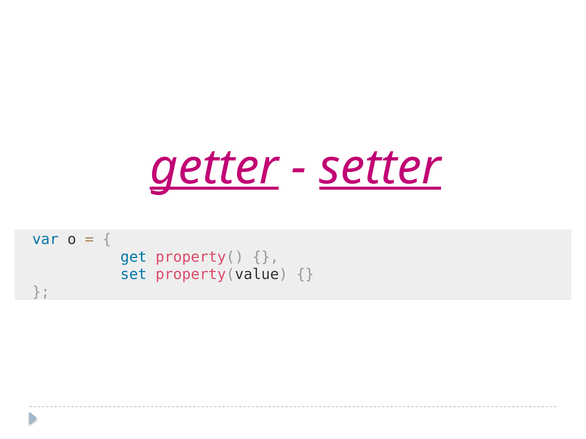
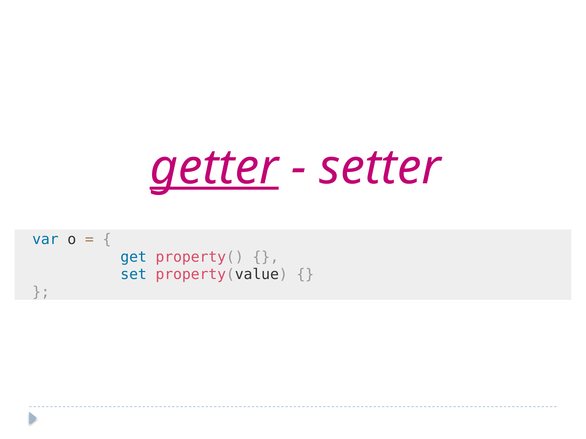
setter underline: present -> none (380, 167)
